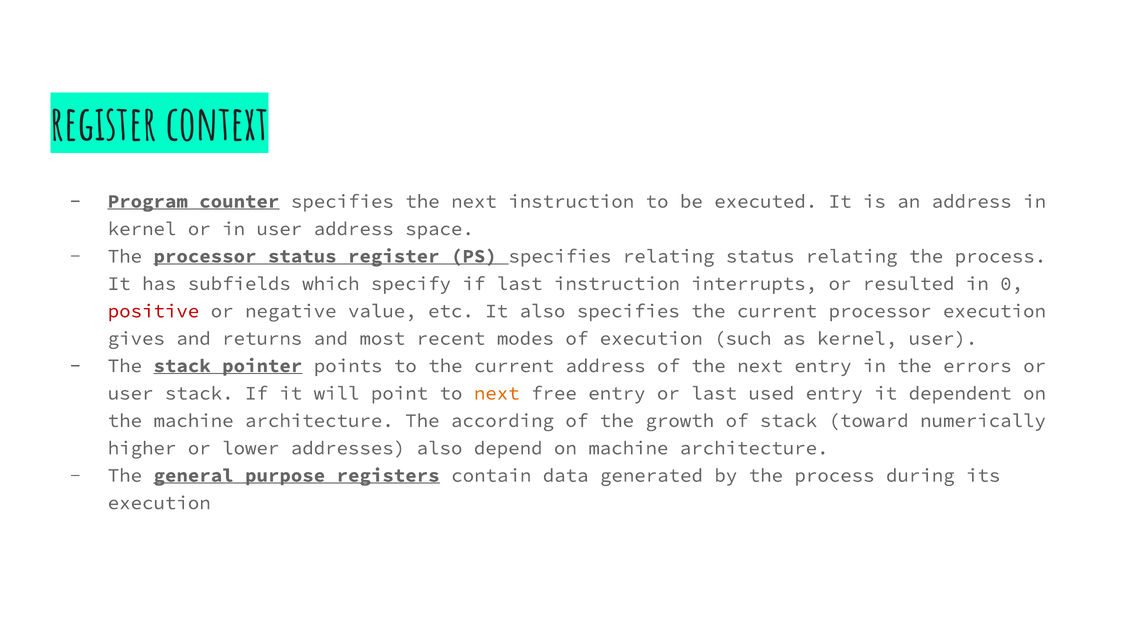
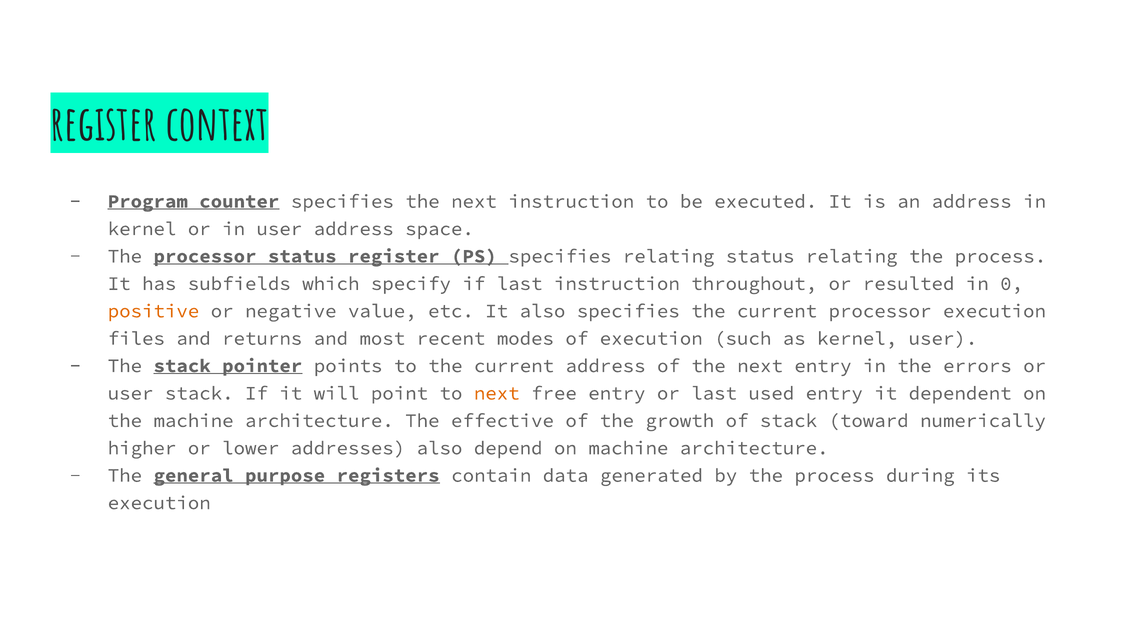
interrupts: interrupts -> throughout (754, 284)
positive colour: red -> orange (154, 311)
gives: gives -> files (136, 338)
according: according -> effective (502, 421)
